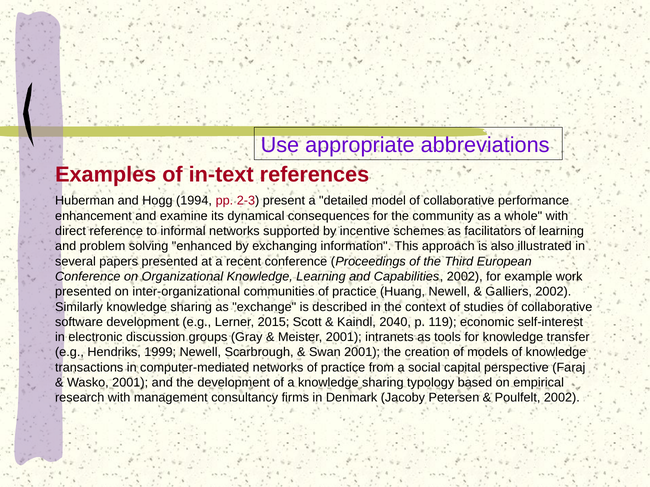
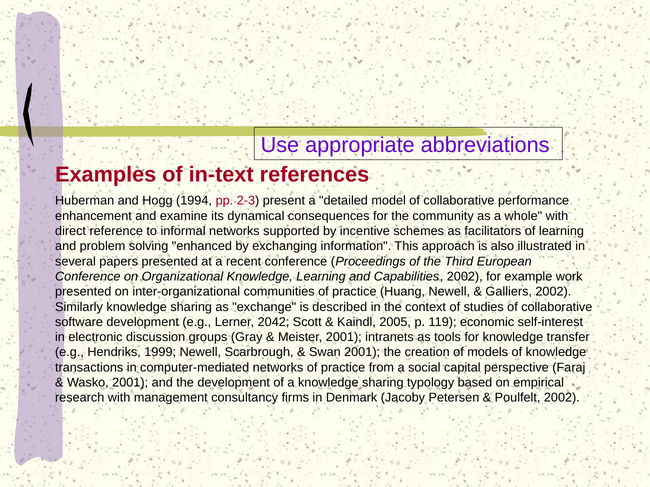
2015: 2015 -> 2042 (274, 322)
2040: 2040 -> 2005 (395, 322)
